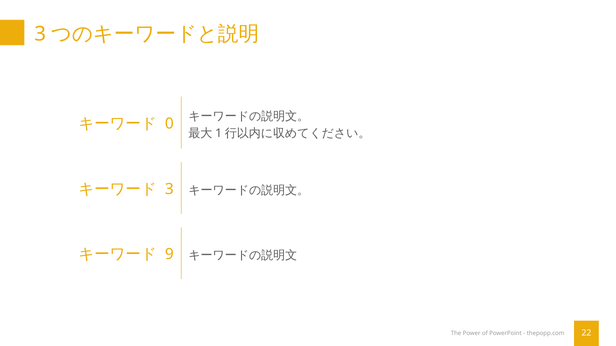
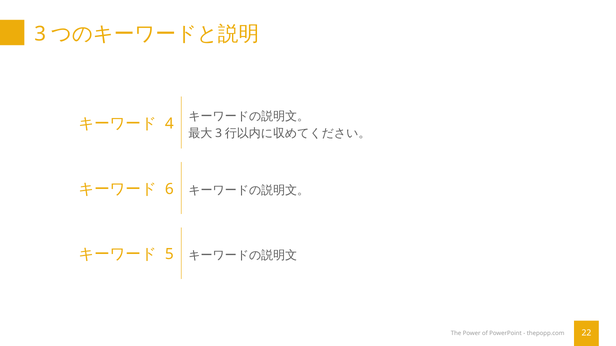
0: 0 -> 4 (169, 124)
1: 1 -> 3 (219, 134)
3: 3 -> 6 (169, 189)
9: 9 -> 5 (169, 255)
